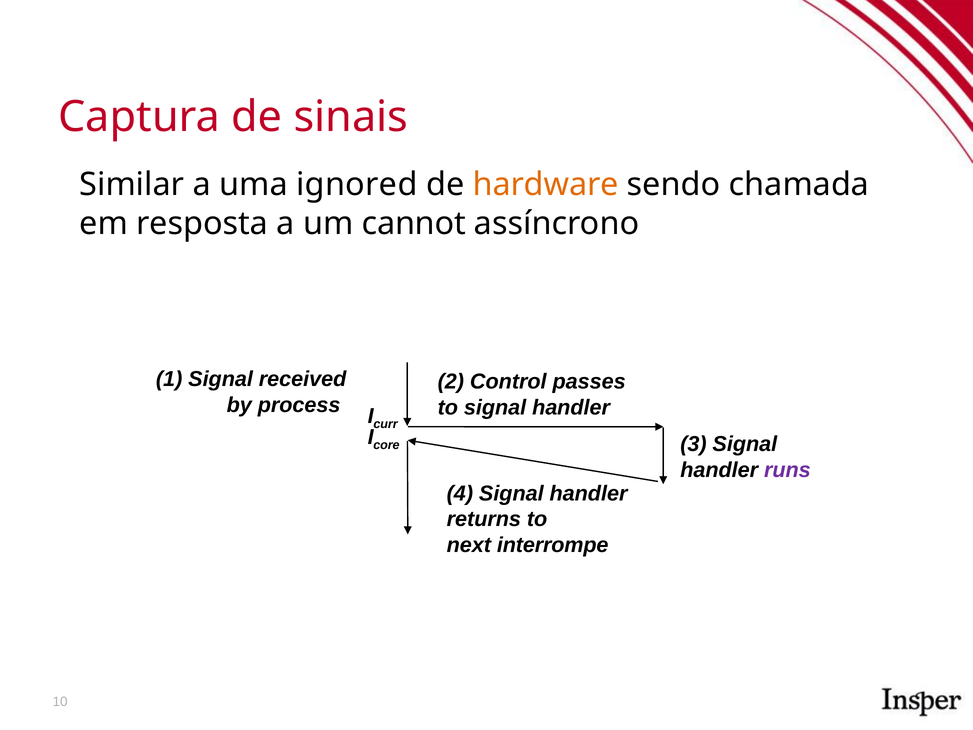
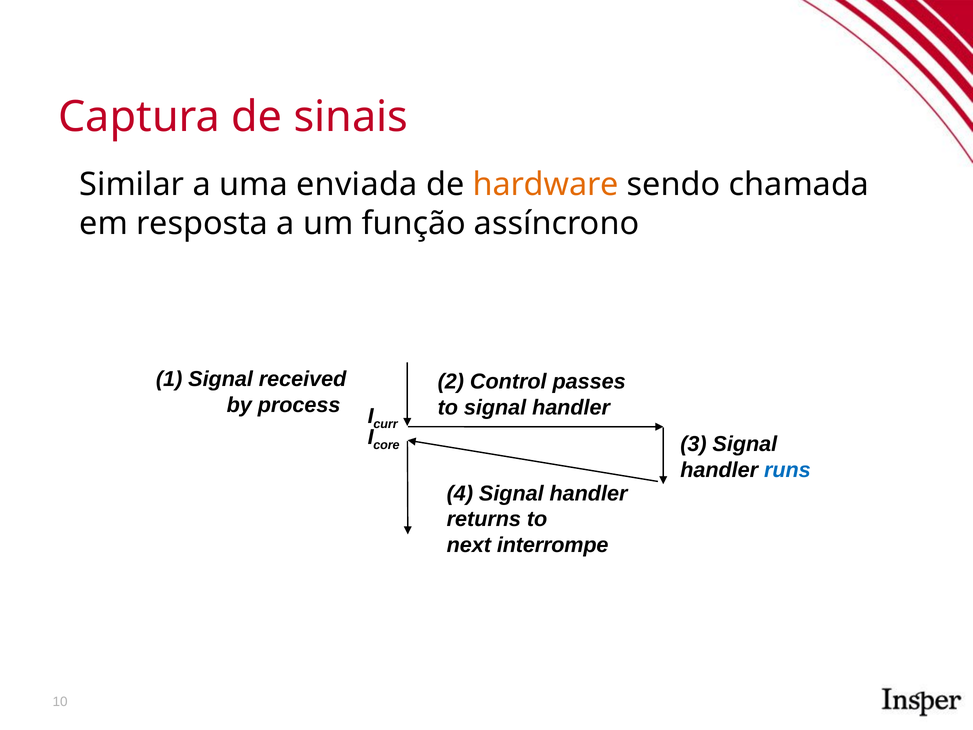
ignored: ignored -> enviada (357, 185)
cannot: cannot -> função (414, 224)
runs colour: purple -> blue (787, 470)
